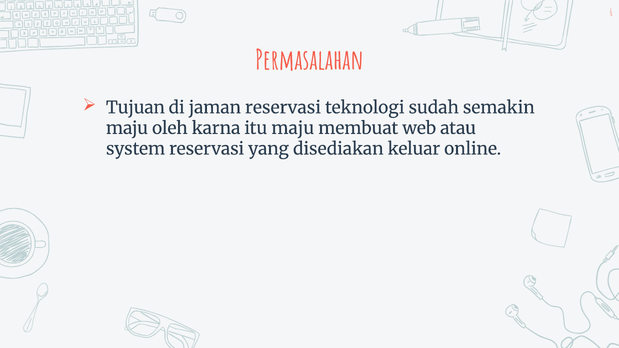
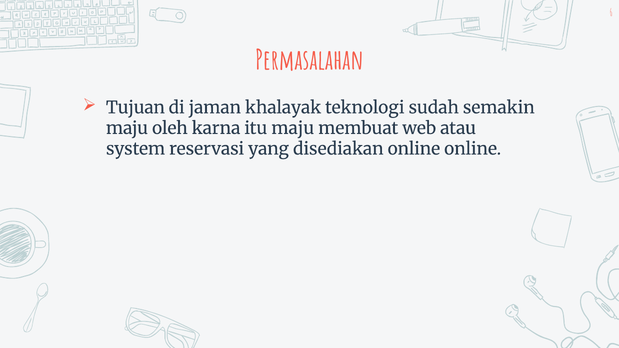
jaman reservasi: reservasi -> khalayak (283, 108)
disediakan keluar: keluar -> online (414, 149)
